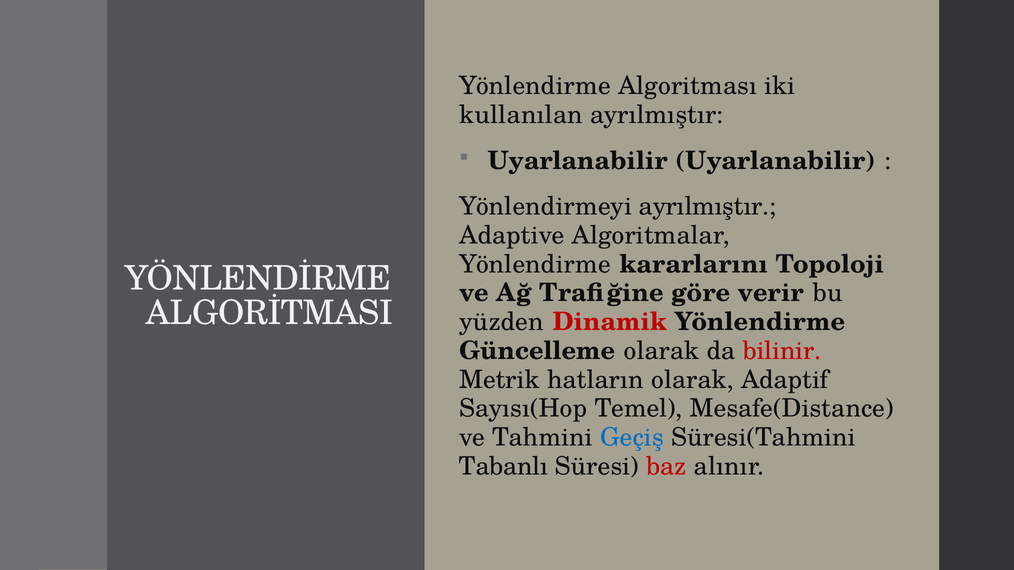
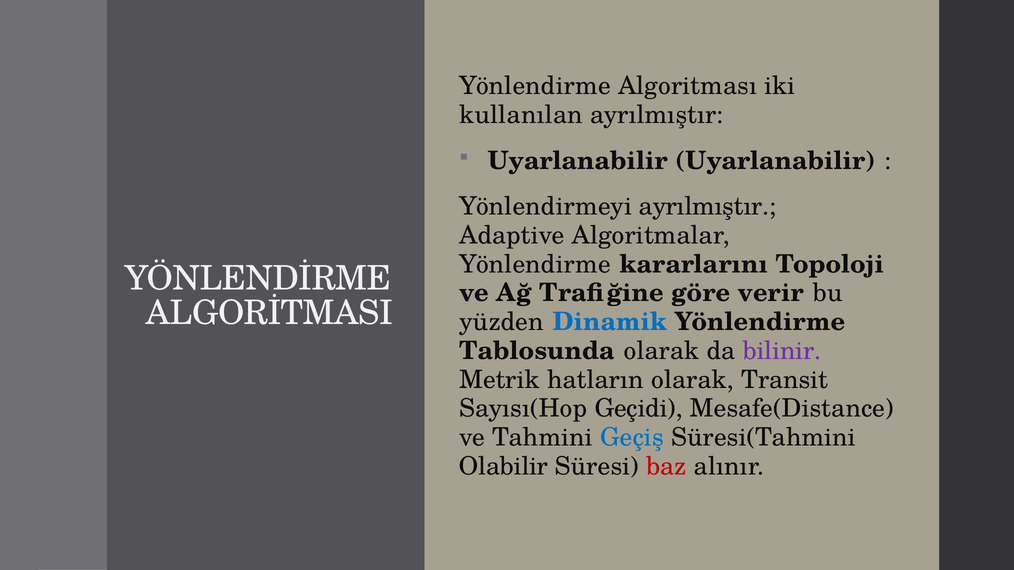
Dinamik colour: red -> blue (610, 322)
Güncelleme: Güncelleme -> Tablosunda (537, 351)
bilinir colour: red -> purple (782, 351)
Adaptif: Adaptif -> Transit (785, 380)
Temel: Temel -> Geçidi (639, 409)
Tabanlı: Tabanlı -> Olabilir (504, 467)
